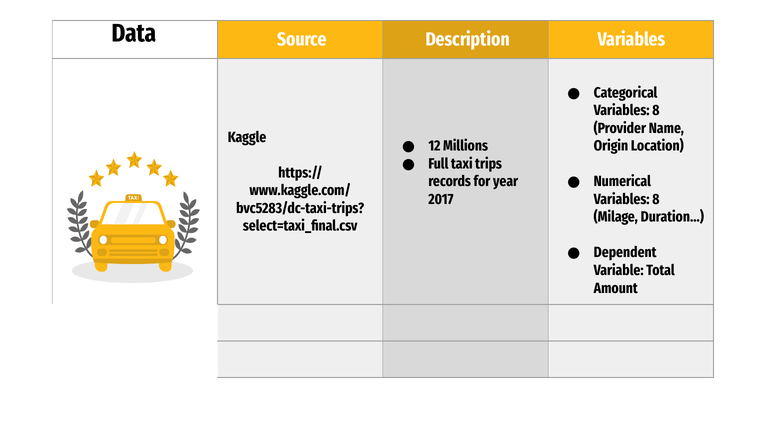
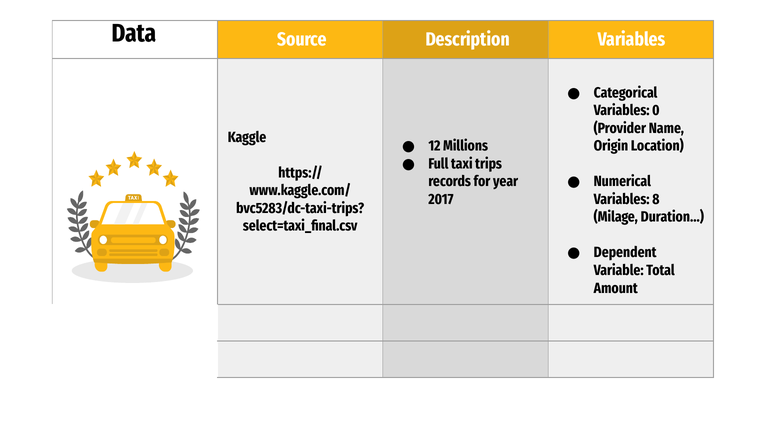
8: 8 -> 0 (656, 110)
